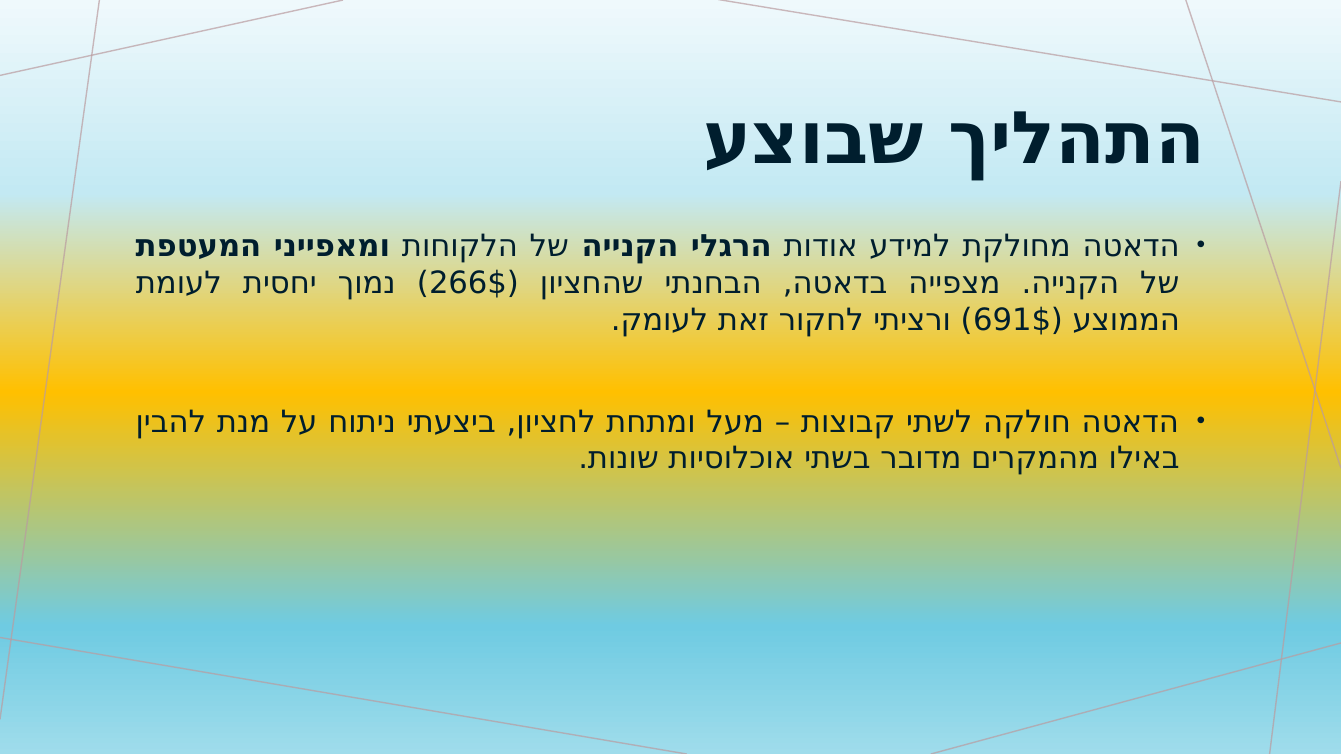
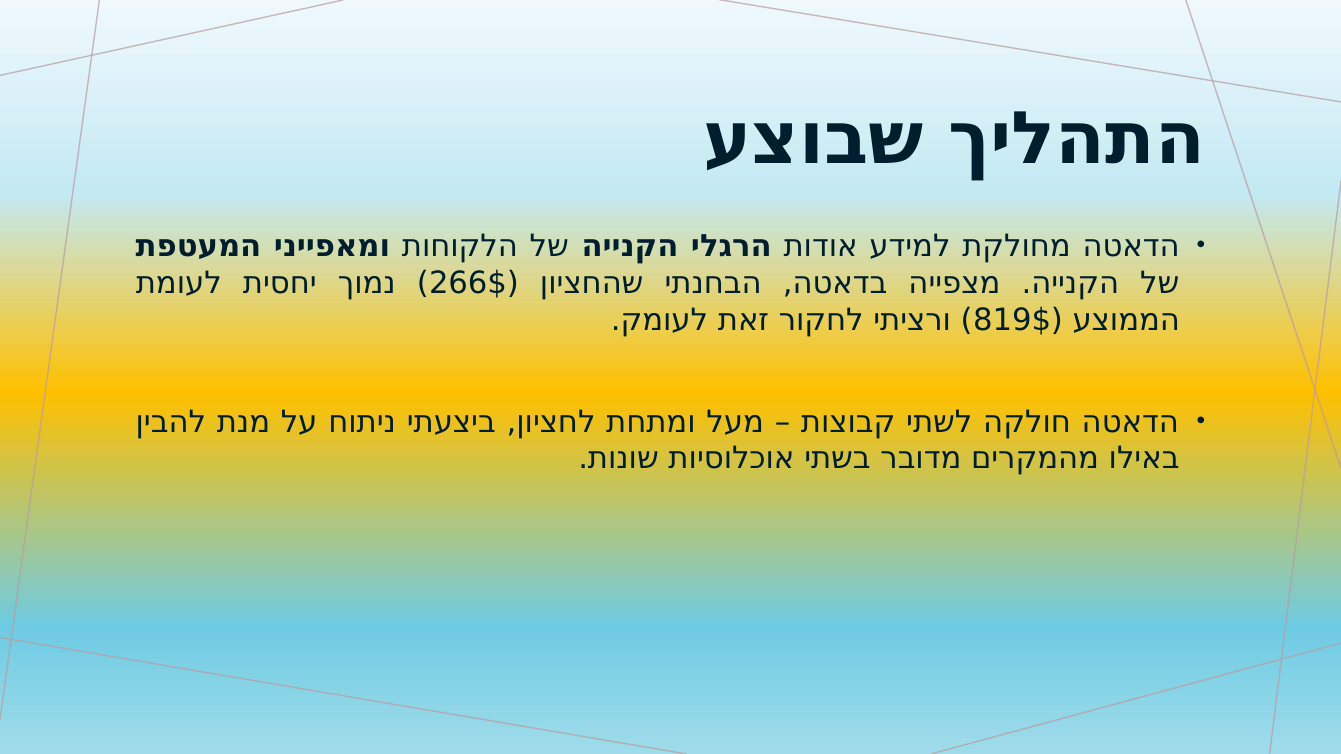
691$: 691$ -> 819$ (1012, 320)
